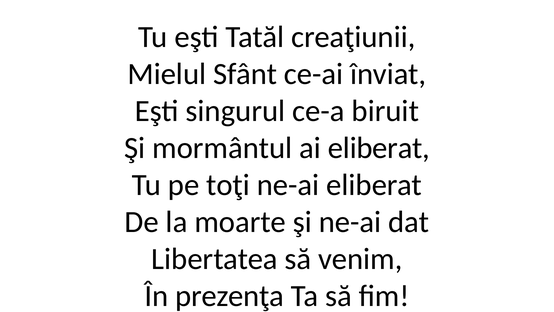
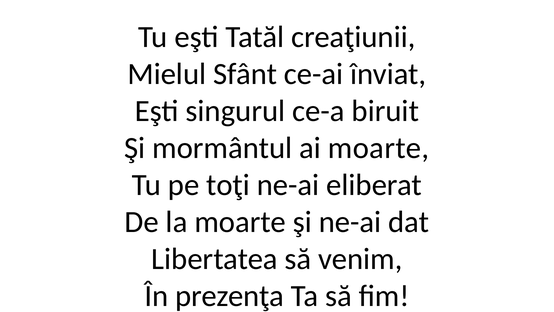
ai eliberat: eliberat -> moarte (379, 148)
